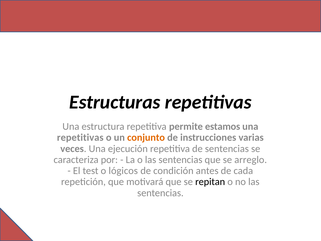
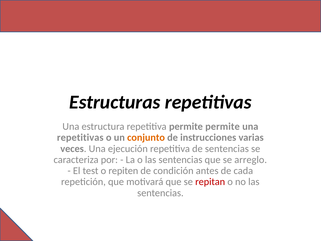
permite estamos: estamos -> permite (222, 126)
lógicos: lógicos -> repiten (123, 171)
repitan colour: black -> red (210, 182)
